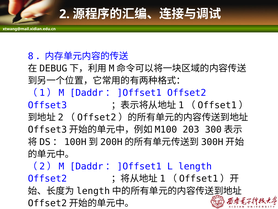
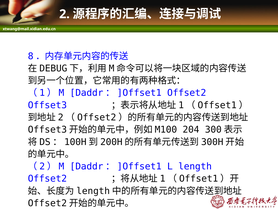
203: 203 -> 204 (191, 129)
